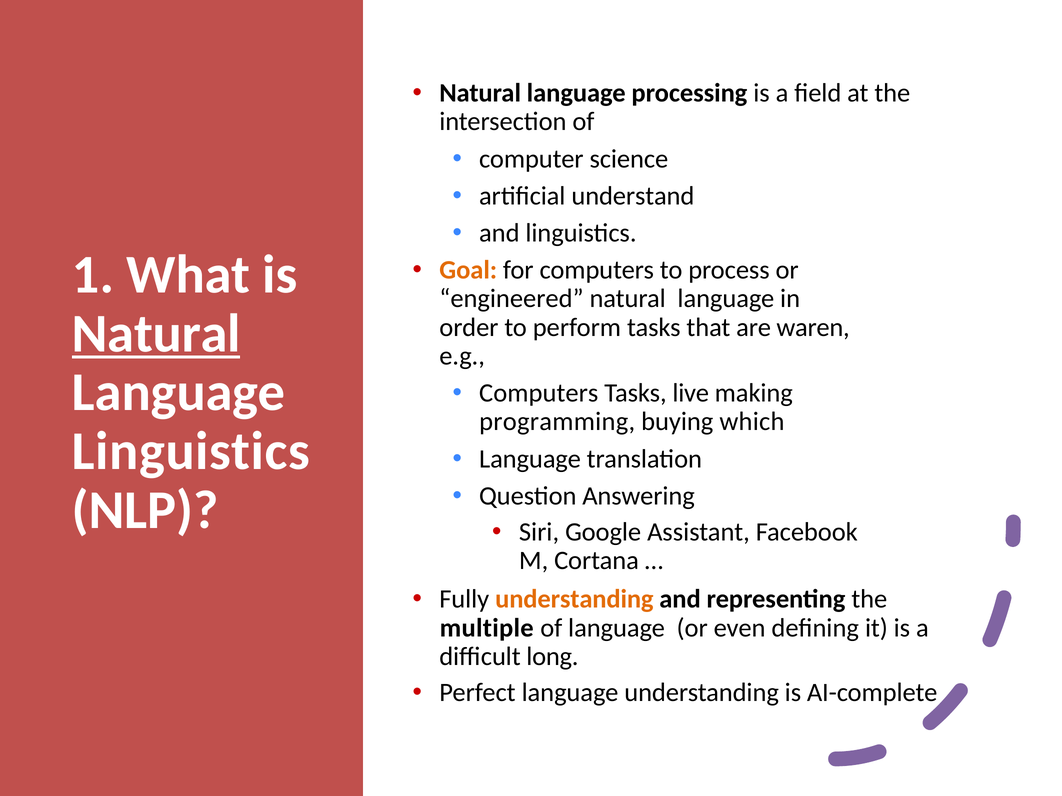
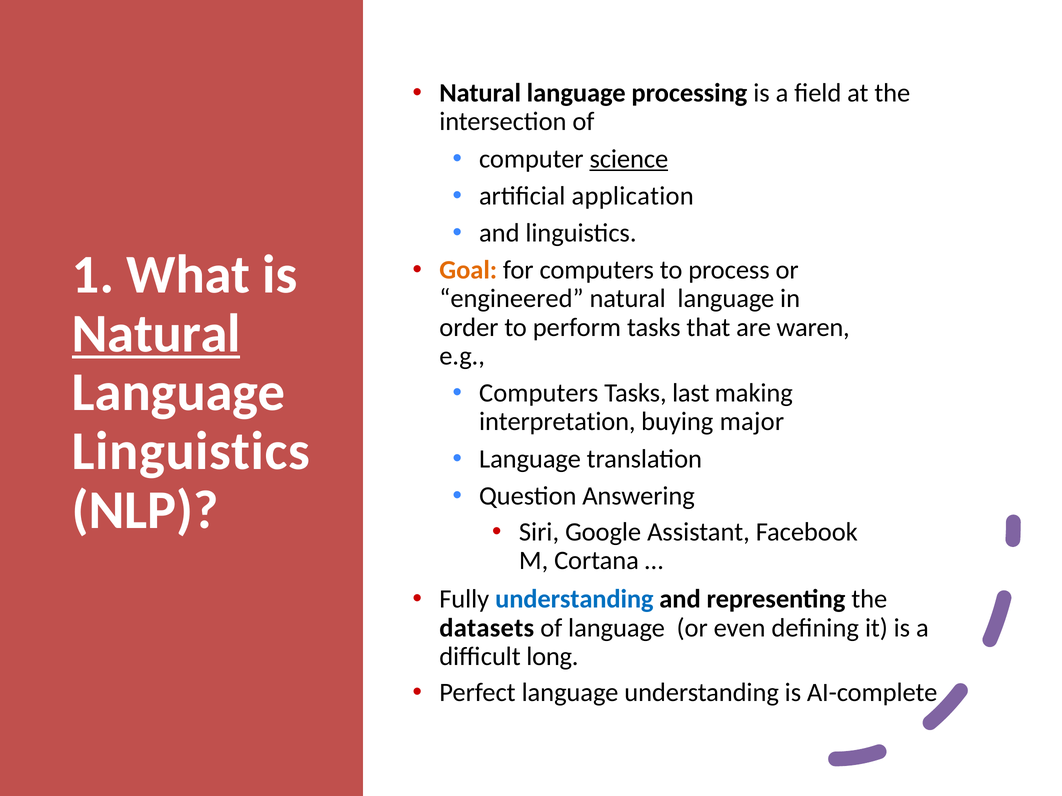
science underline: none -> present (629, 159)
understand: understand -> application (633, 196)
live: live -> last (691, 393)
programming: programming -> interpretation (557, 422)
which: which -> major (752, 422)
understanding colour: orange -> blue (574, 599)
multiple: multiple -> datasets (487, 628)
